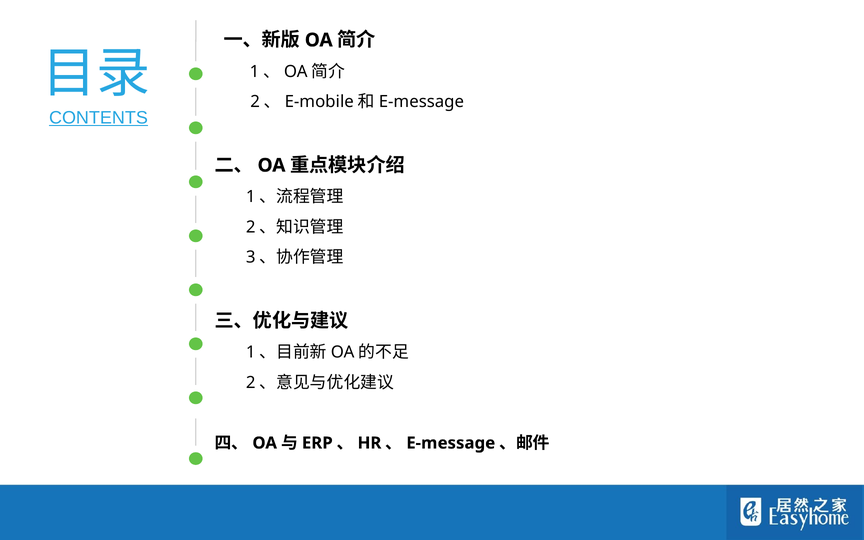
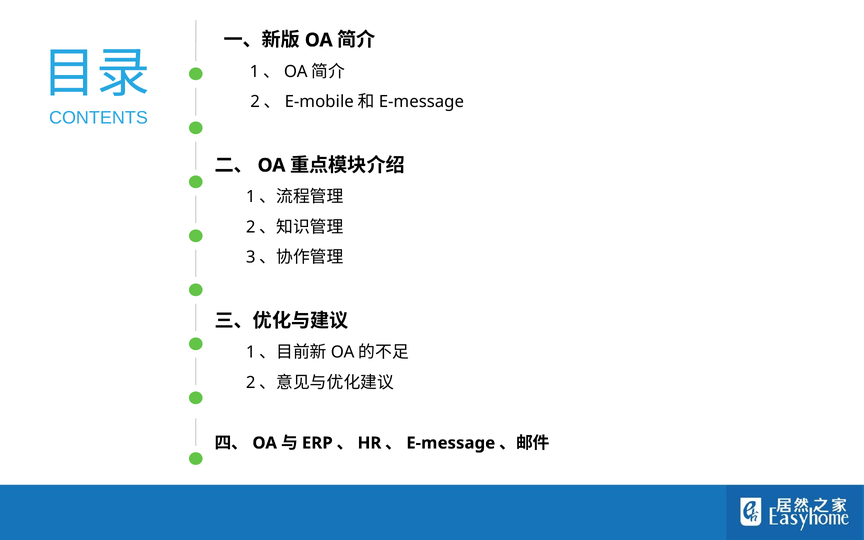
CONTENTS underline: present -> none (98, 118)
